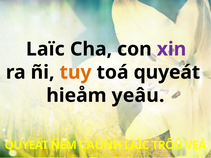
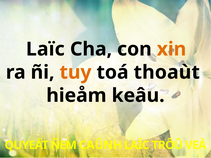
xin colour: purple -> orange (172, 49)
toá quyeát: quyeát -> thoaùt (167, 72)
yeâu: yeâu -> keâu (138, 96)
